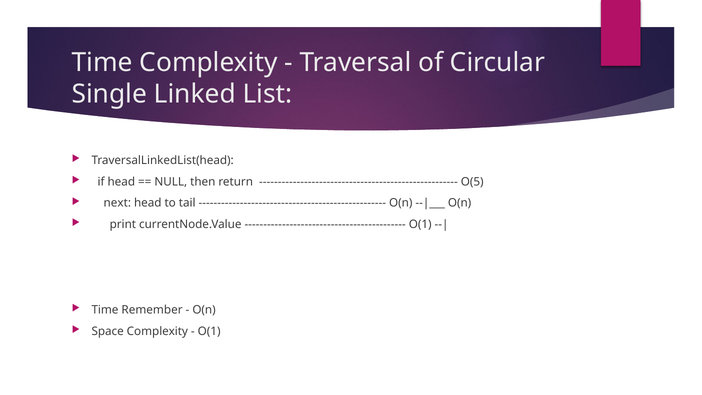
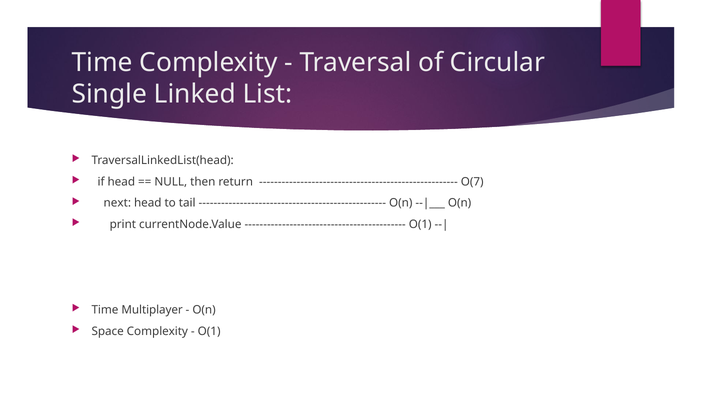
O(5: O(5 -> O(7 (472, 182)
Remember: Remember -> Multiplayer (152, 310)
